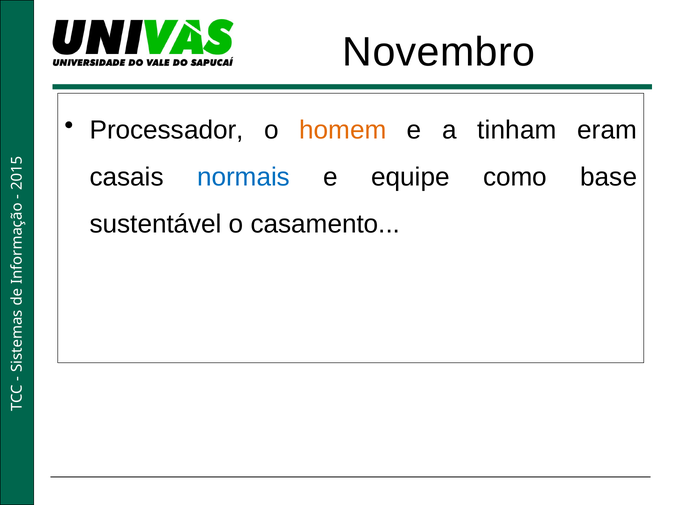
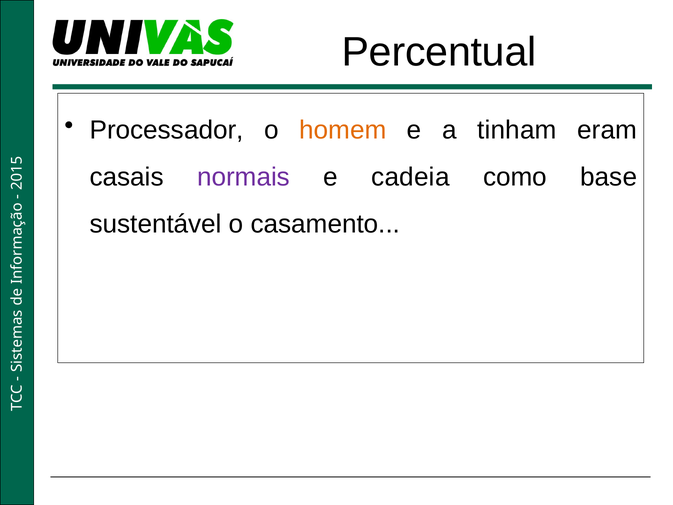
Novembro: Novembro -> Percentual (439, 52)
normais colour: blue -> purple (244, 177)
equipe: equipe -> cadeia (410, 177)
